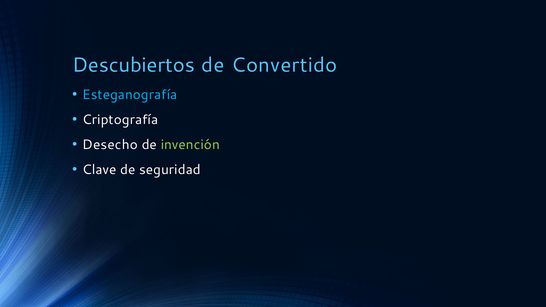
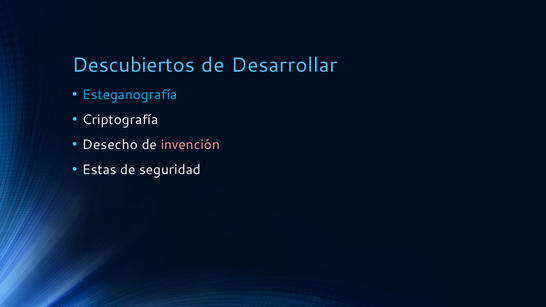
Convertido: Convertido -> Desarrollar (284, 65)
invención colour: light green -> pink (190, 145)
Clave: Clave -> Estas (99, 170)
